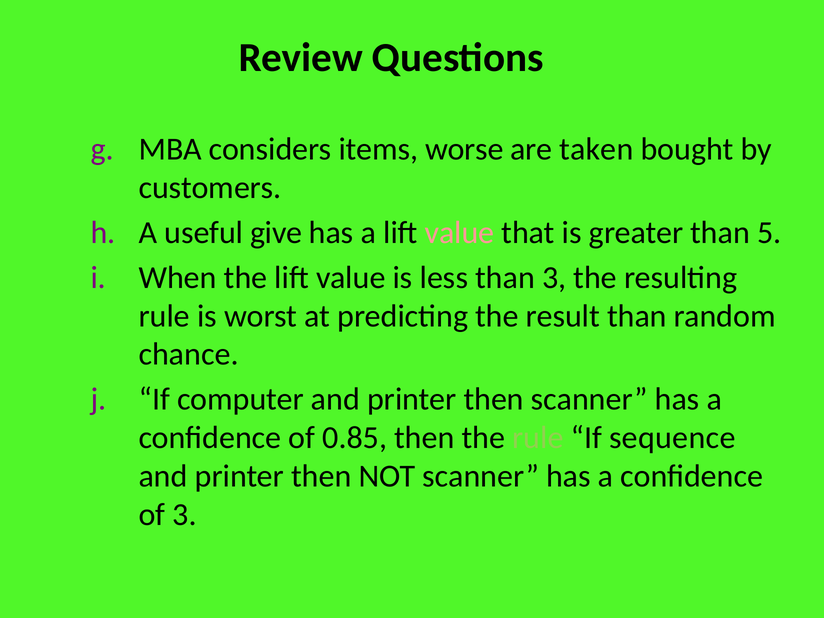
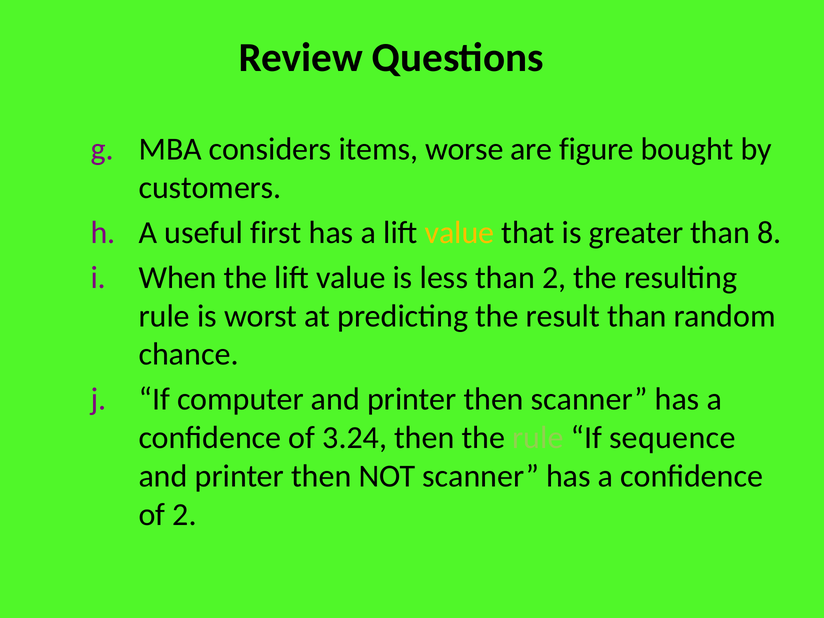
taken: taken -> figure (597, 149)
give: give -> first (276, 233)
value colour: pink -> yellow (460, 233)
5: 5 -> 8 (769, 233)
than 3: 3 -> 2 (554, 277)
0.85: 0.85 -> 3.24 (355, 438)
of 3: 3 -> 2 (185, 515)
